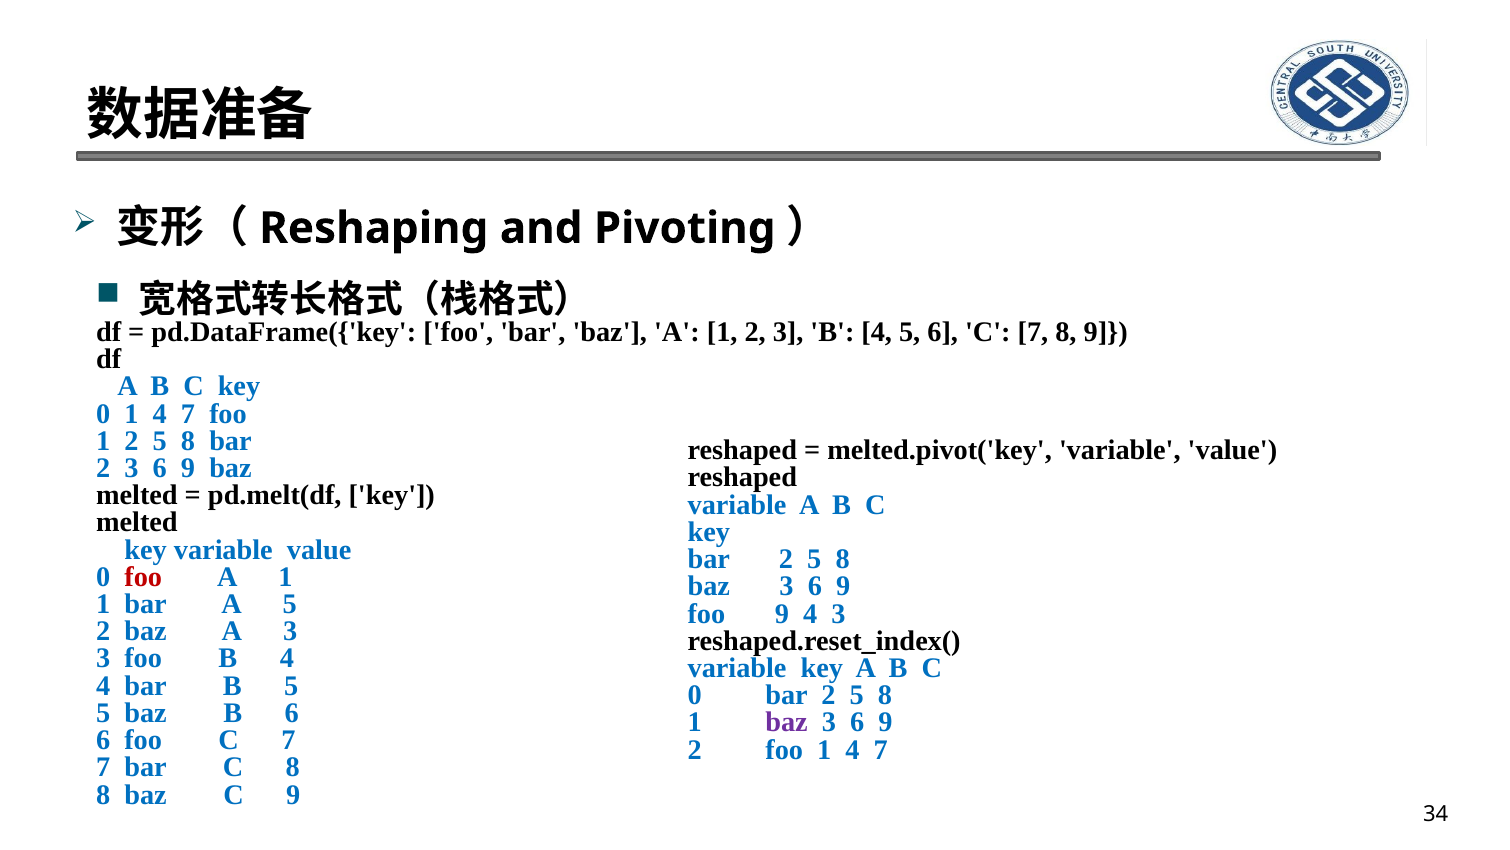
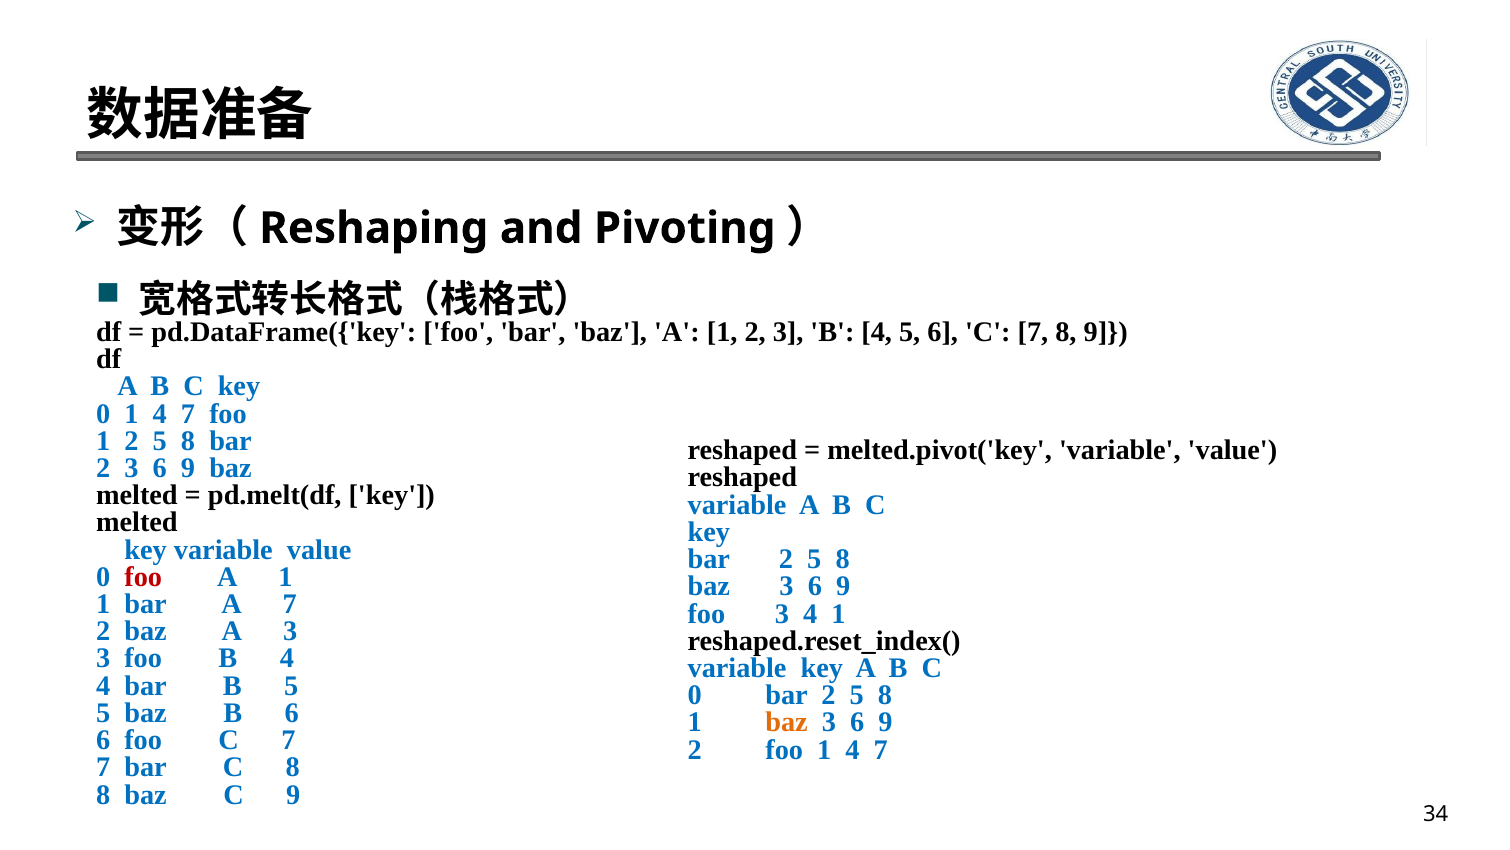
A 5: 5 -> 7 (290, 604)
foo 9: 9 -> 3 (782, 613)
4 3: 3 -> 1 (838, 613)
baz colour: purple -> orange (787, 722)
